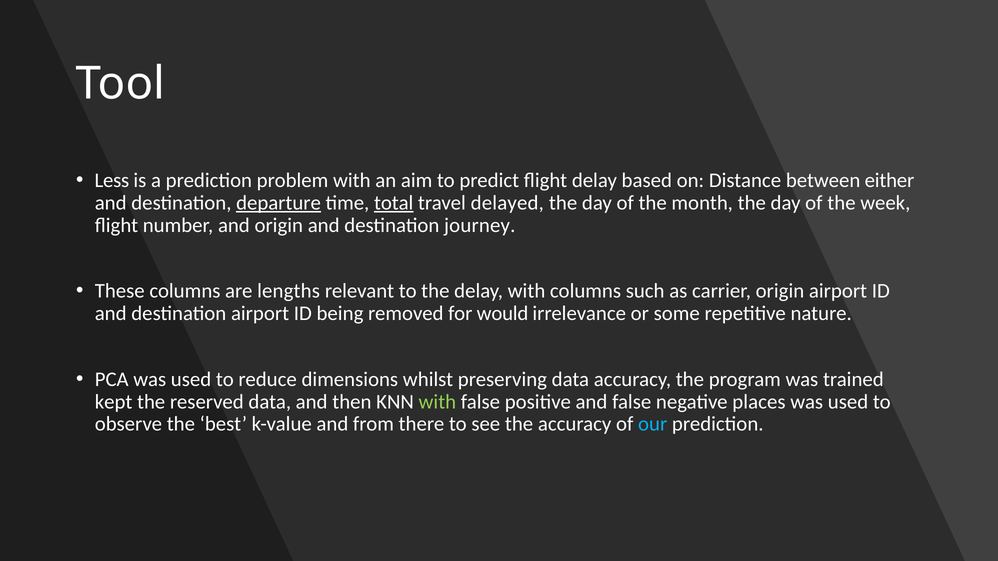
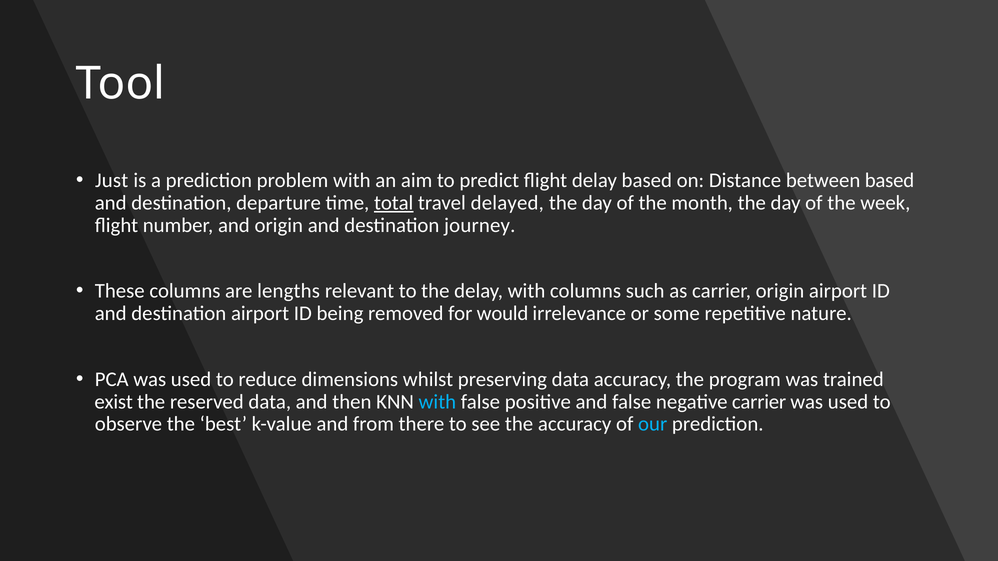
Less: Less -> Just (112, 180)
between either: either -> based (889, 180)
departure underline: present -> none (279, 203)
kept: kept -> exist (114, 402)
with colour: light green -> light blue (437, 402)
negative places: places -> carrier (759, 402)
